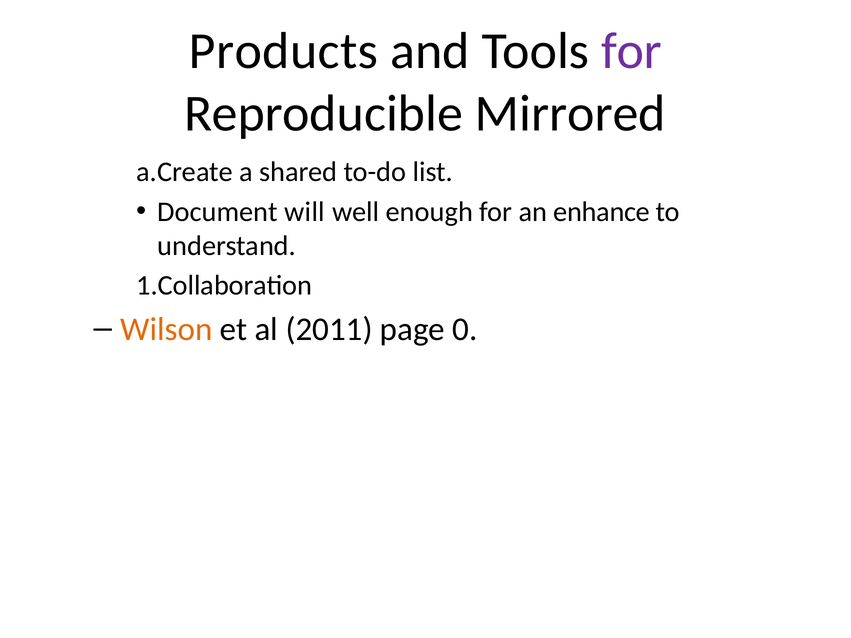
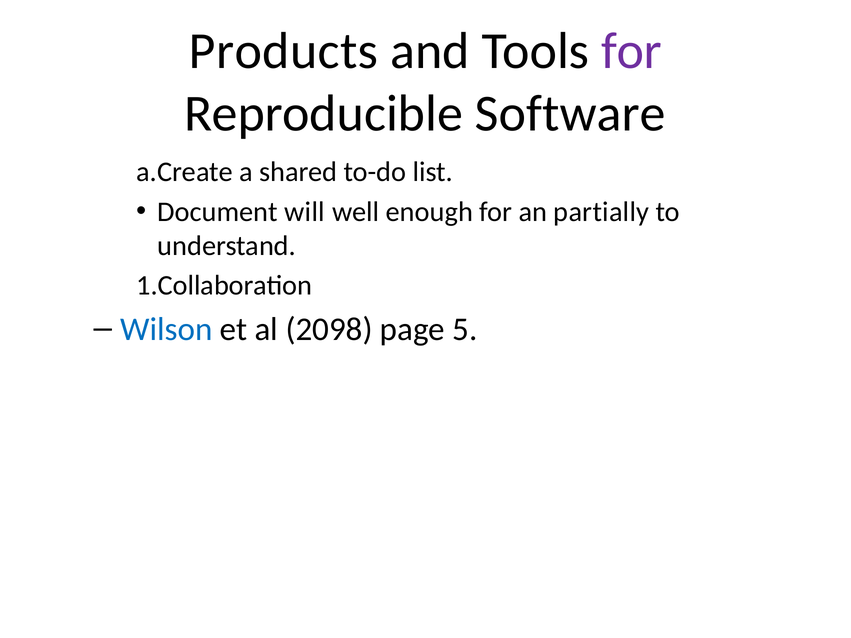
Mirrored: Mirrored -> Software (570, 114)
enhance: enhance -> partially (601, 212)
Wilson colour: orange -> blue (166, 329)
2011: 2011 -> 2098 (329, 329)
0: 0 -> 5 (465, 329)
